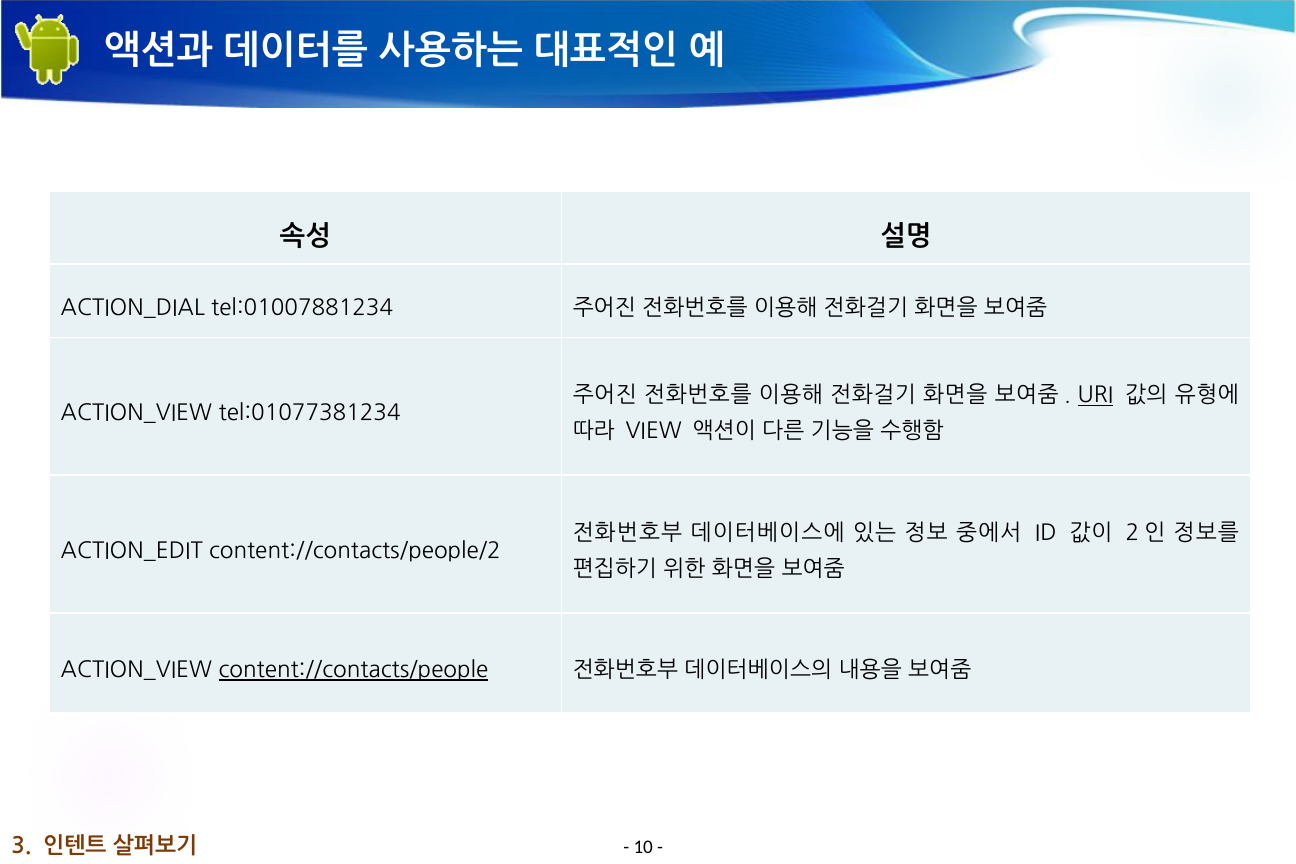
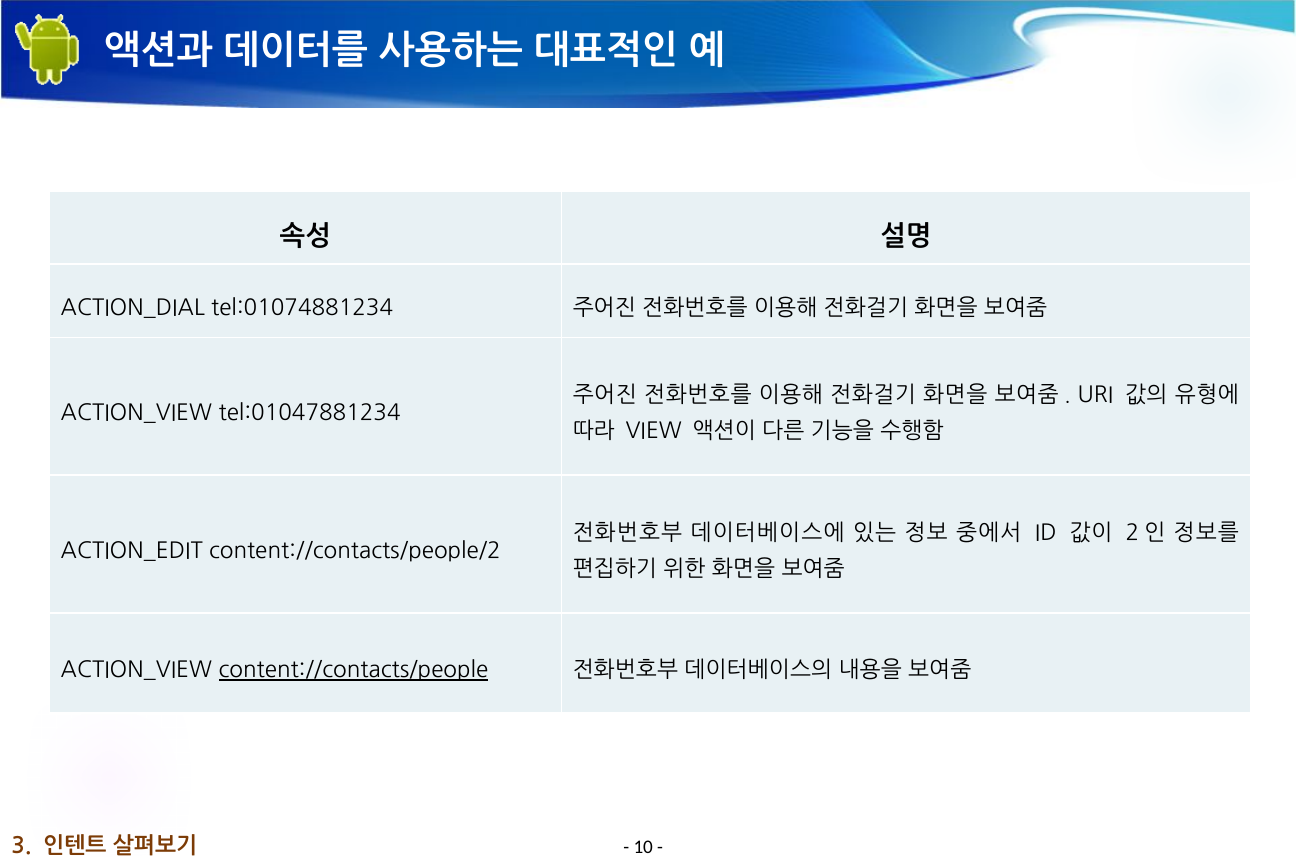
tel:01007881234: tel:01007881234 -> tel:01074881234 (302, 308)
URI underline: present -> none (1095, 396)
tel:01077381234: tel:01077381234 -> tel:01047881234 (310, 414)
